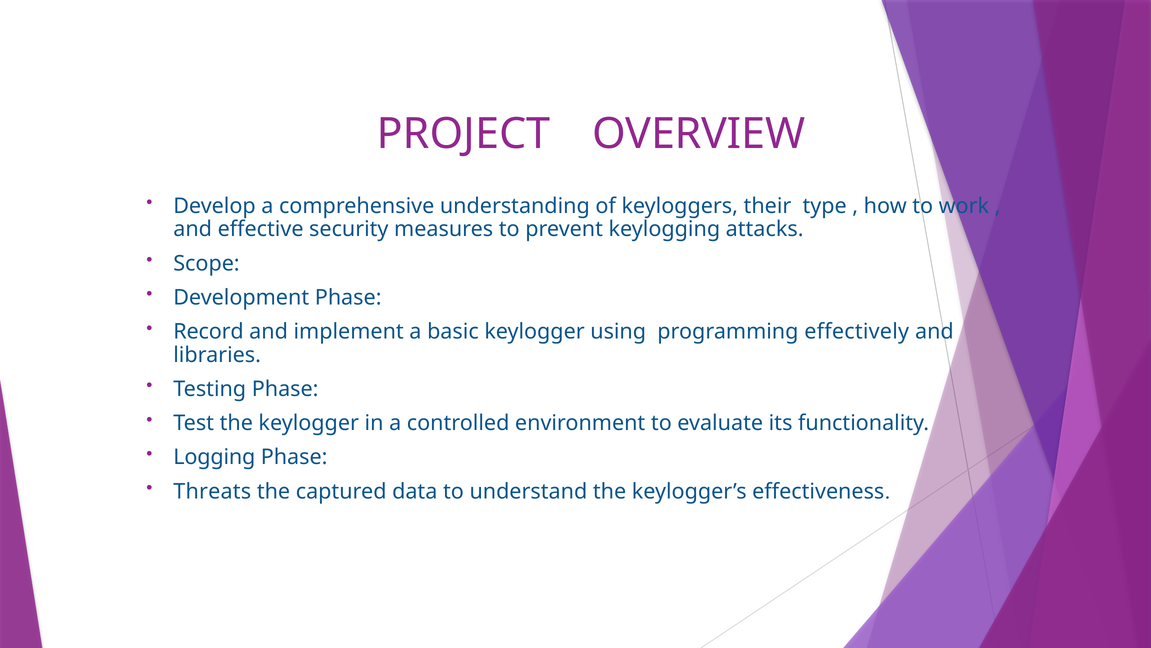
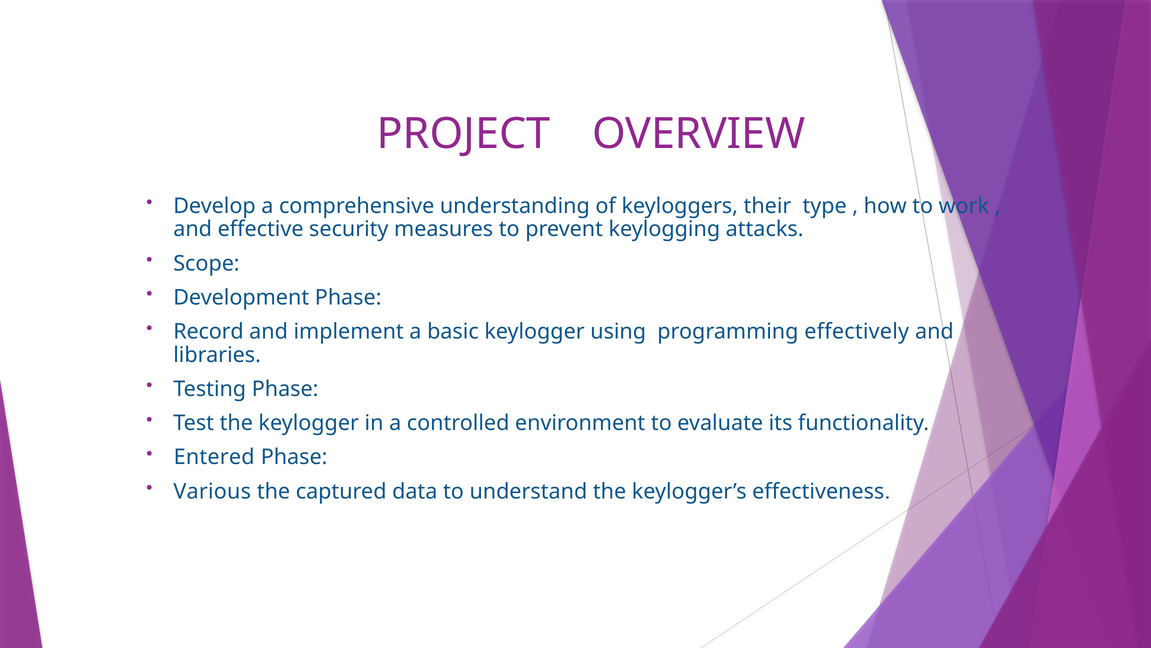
Logging: Logging -> Entered (214, 457)
Threats: Threats -> Various (212, 491)
